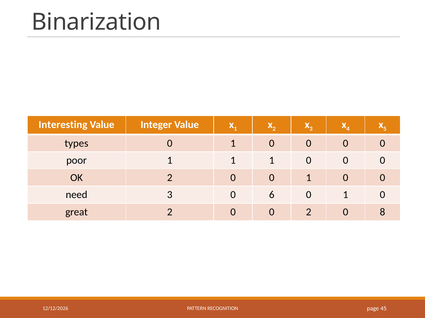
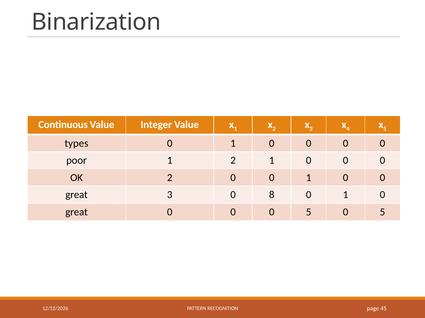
Interesting: Interesting -> Continuous (63, 125)
poor 1 1: 1 -> 2 (233, 161)
need: need -> great (77, 195)
6: 6 -> 8 (272, 195)
great 2: 2 -> 0 (170, 212)
0 0 2: 2 -> 5 (309, 212)
8: 8 -> 5 (382, 212)
